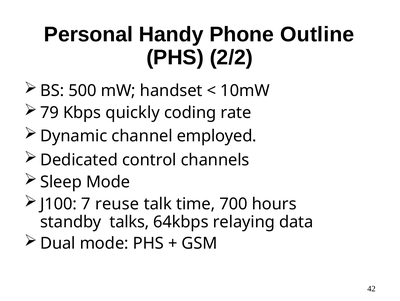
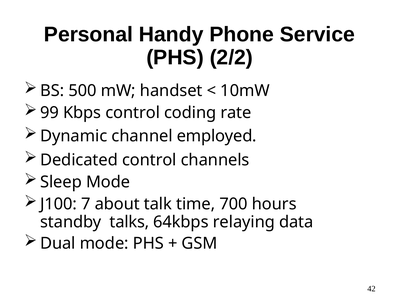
Outline: Outline -> Service (317, 35)
79: 79 -> 99 (49, 113)
Kbps quickly: quickly -> control (133, 113)
reuse: reuse -> about (117, 204)
